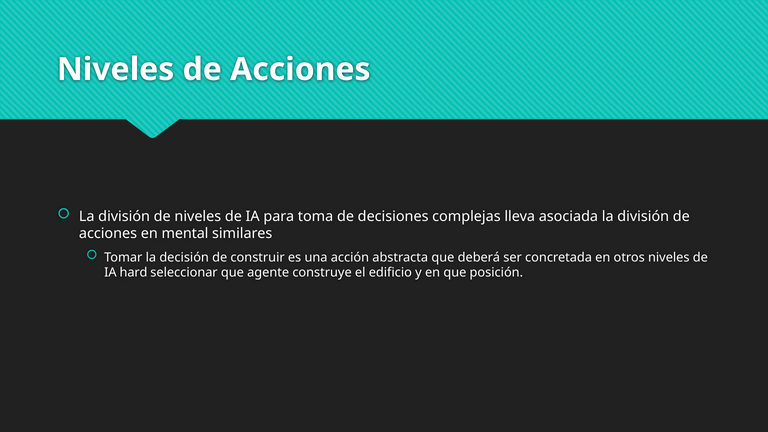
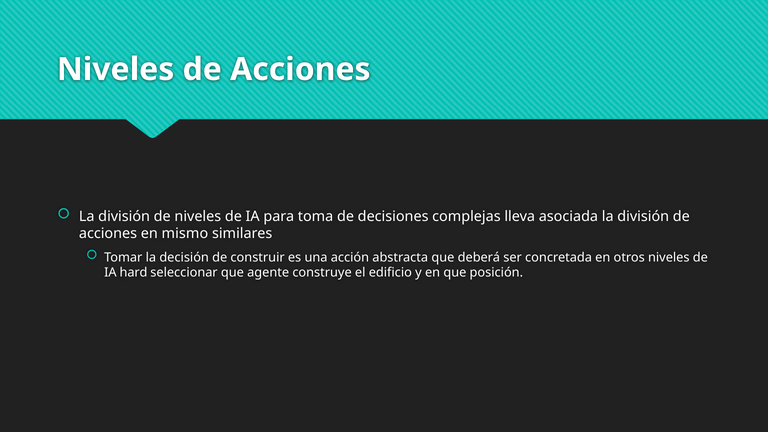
mental: mental -> mismo (185, 234)
